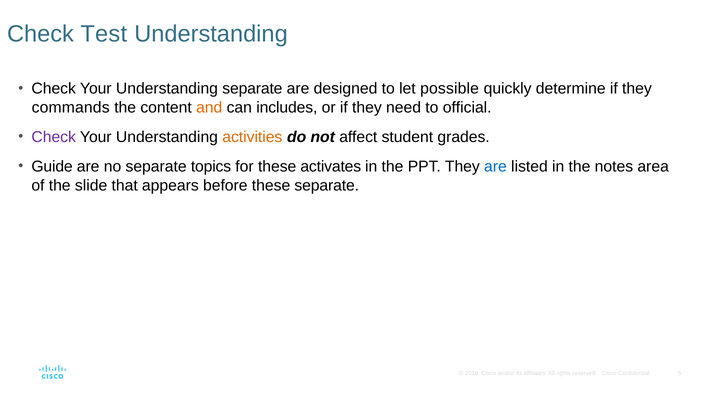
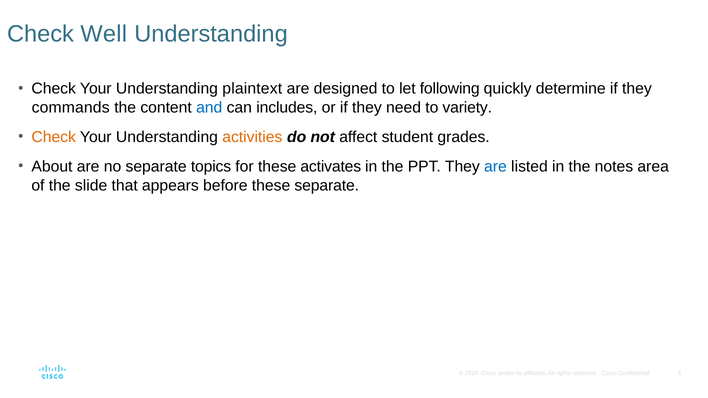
Test: Test -> Well (104, 34)
Understanding separate: separate -> plaintext (252, 89)
possible: possible -> following (450, 89)
and colour: orange -> blue (209, 108)
official: official -> variety (467, 108)
Check colour: purple -> orange (54, 137)
Guide: Guide -> About (52, 167)
